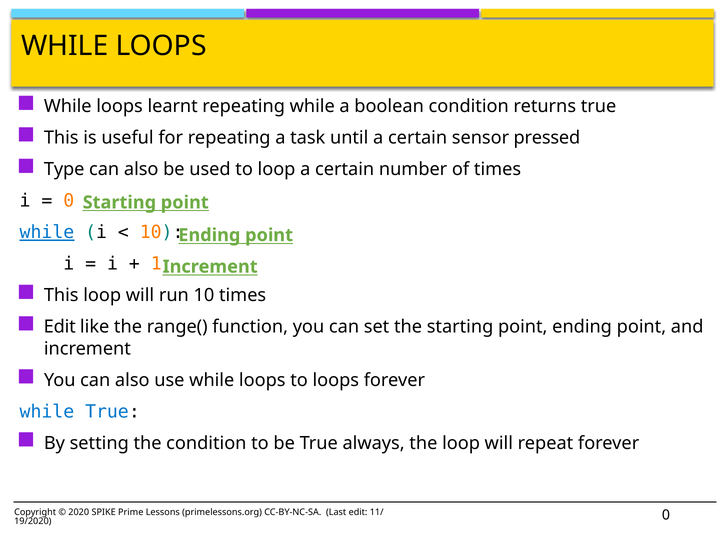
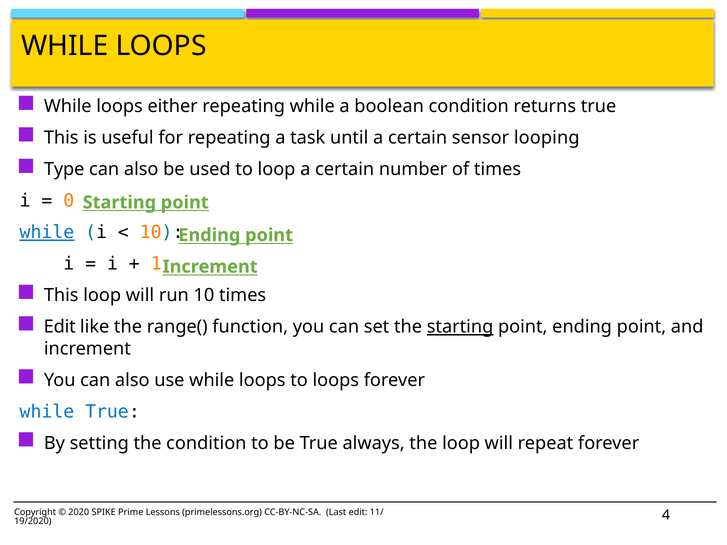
learnt: learnt -> either (173, 106)
pressed: pressed -> looping (547, 138)
starting underline: none -> present (460, 327)
0: 0 -> 4 (666, 515)
